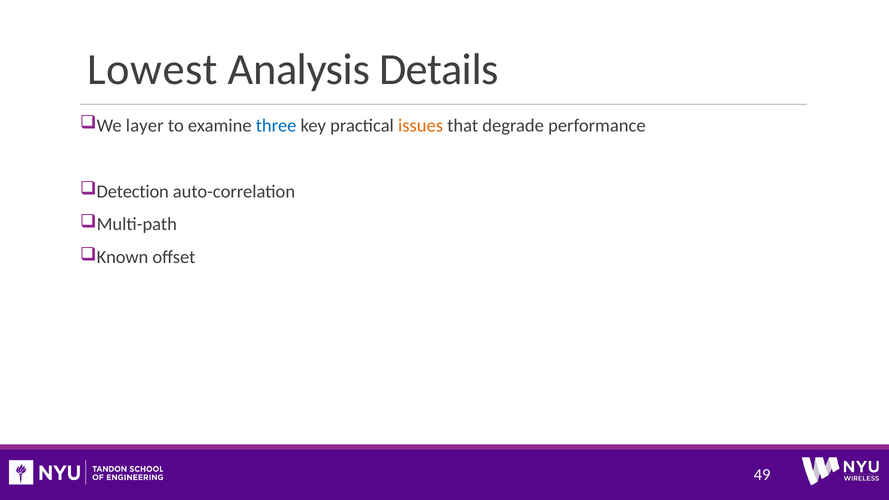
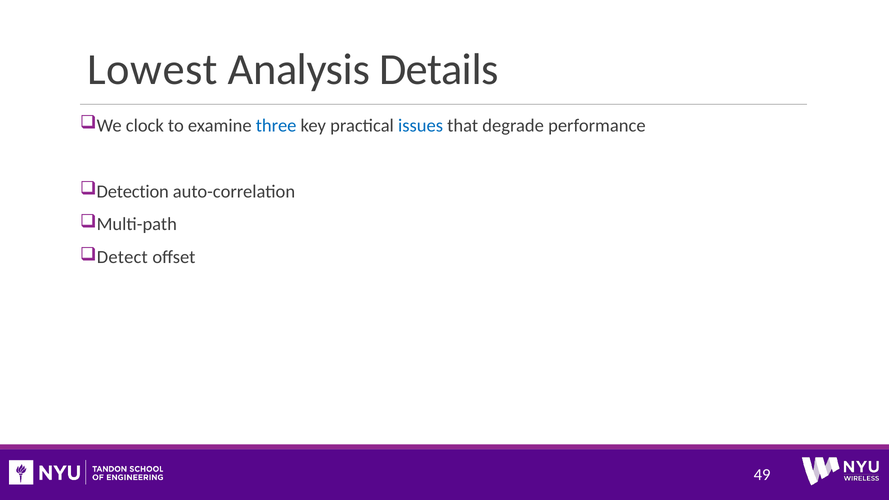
layer: layer -> clock (145, 125)
issues colour: orange -> blue (421, 125)
Known: Known -> Detect (122, 257)
